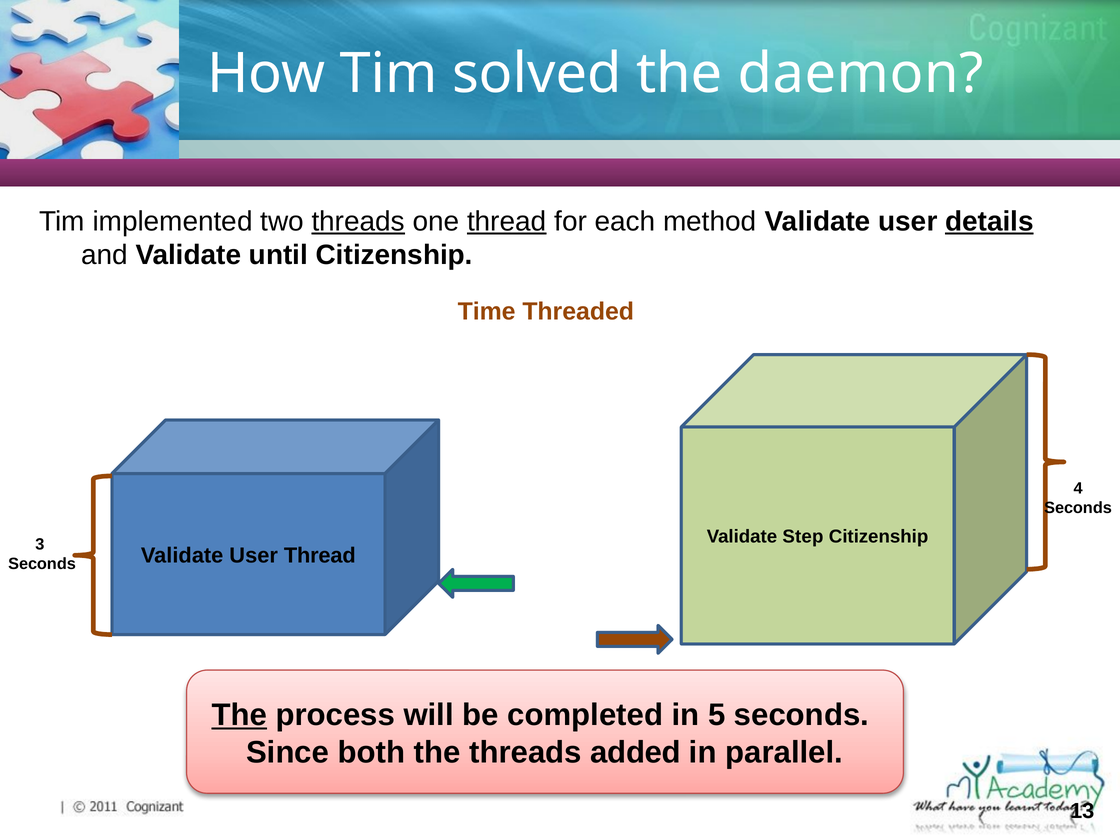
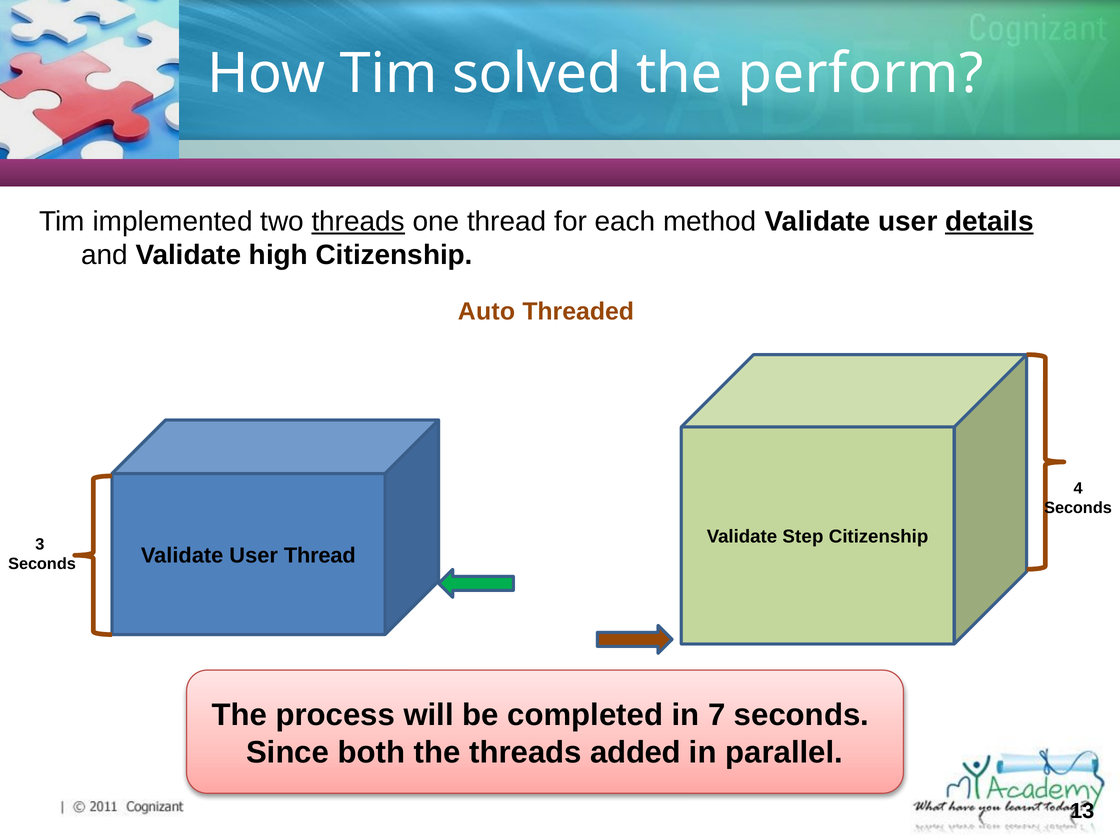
daemon: daemon -> perform (861, 74)
thread underline: present -> none (507, 222)
until: until -> high (278, 255)
Time: Time -> Auto (487, 312)
The underline: present -> none (239, 715)
5: 5 -> 7 (717, 715)
